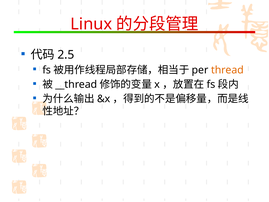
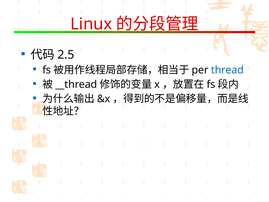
thread colour: orange -> blue (227, 70)
